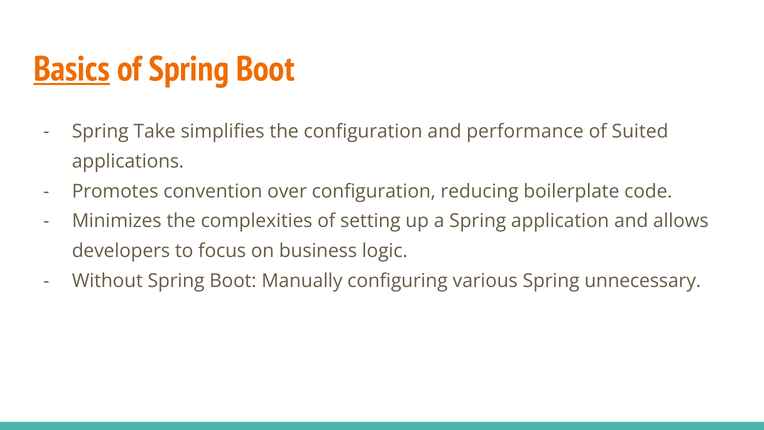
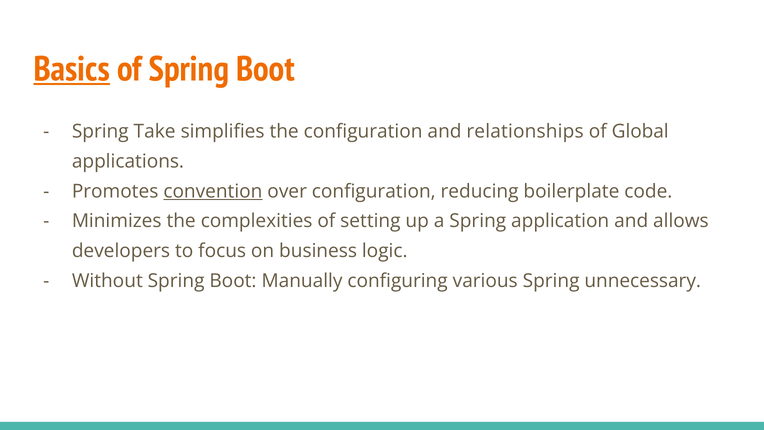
performance: performance -> relationships (525, 131)
Suited: Suited -> Global (640, 131)
convention underline: none -> present (213, 191)
